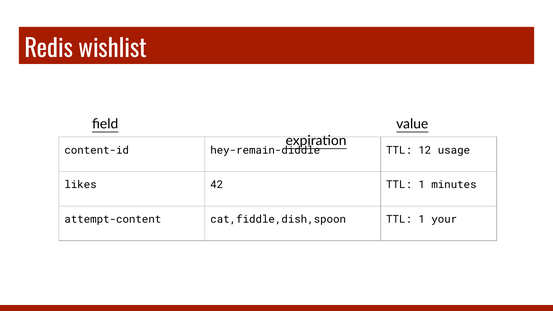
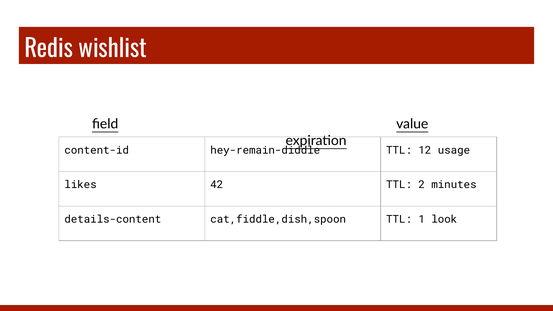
42 TTL 1: 1 -> 2 (422, 185)
attempt-content: attempt-content -> details-content (113, 219)
your: your -> look (444, 219)
